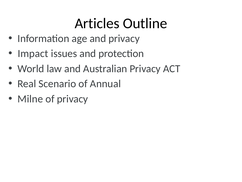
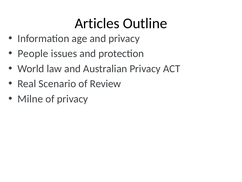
Impact: Impact -> People (33, 53)
Annual: Annual -> Review (106, 84)
